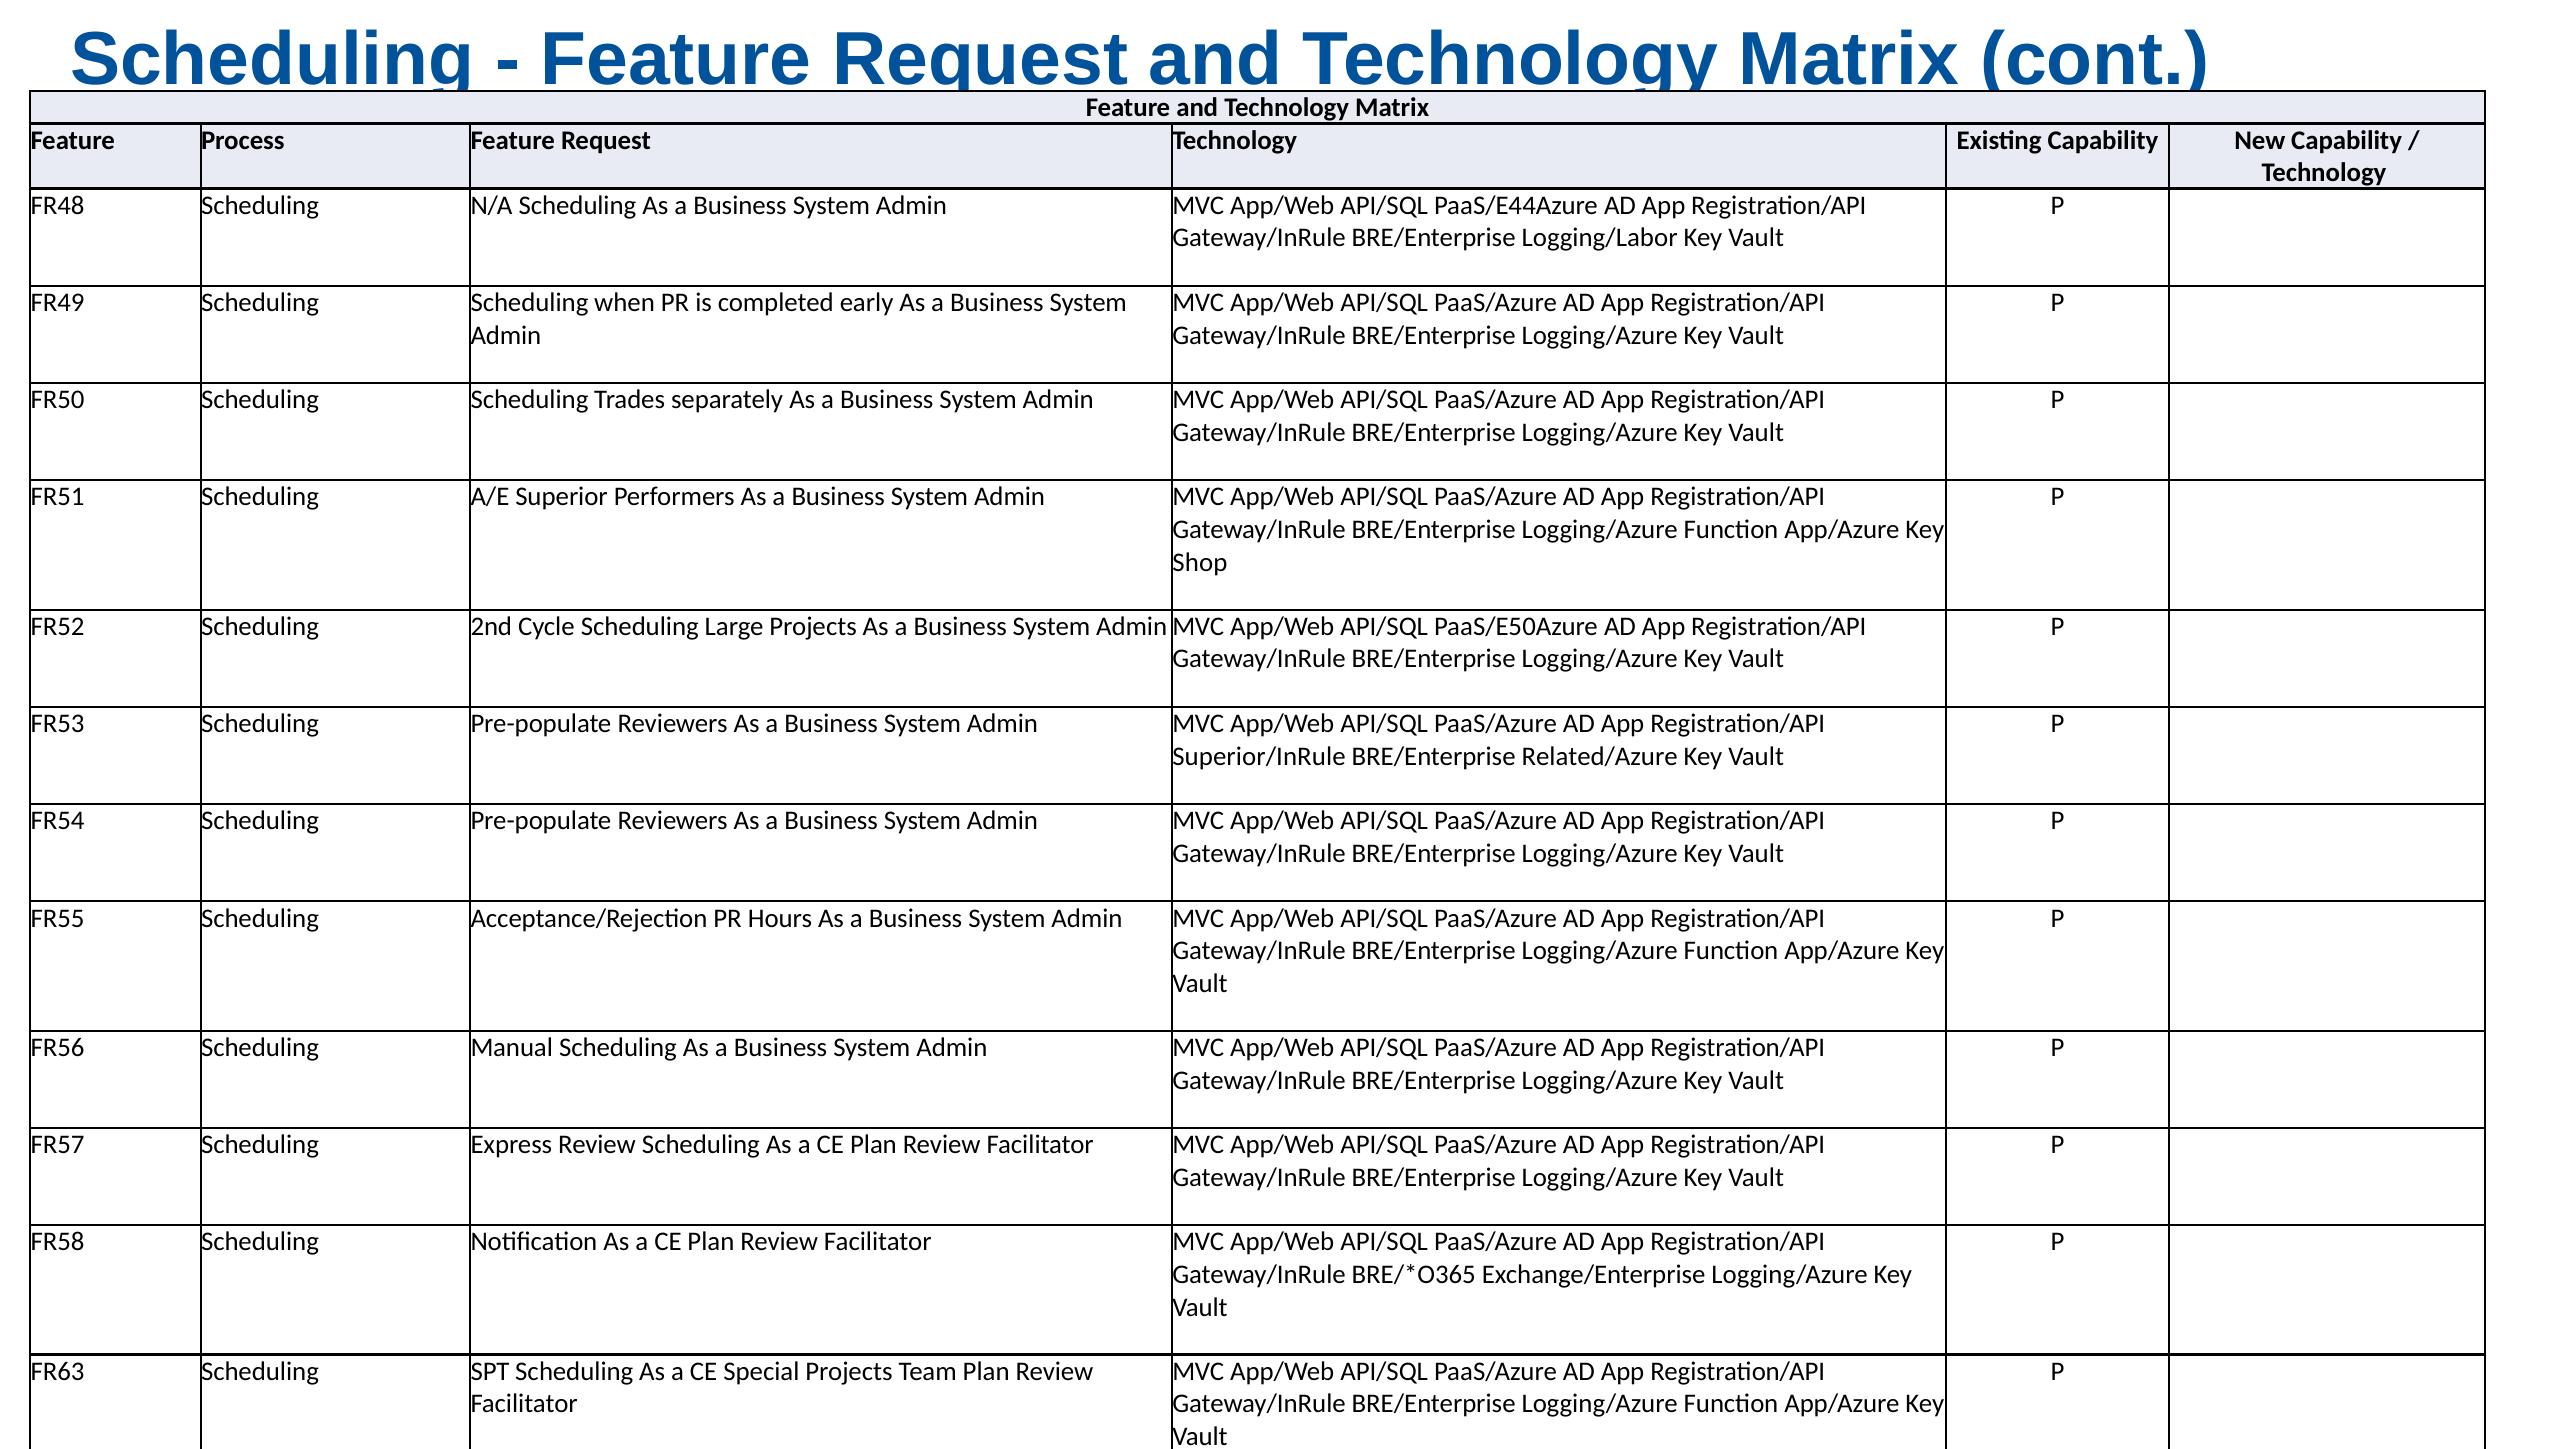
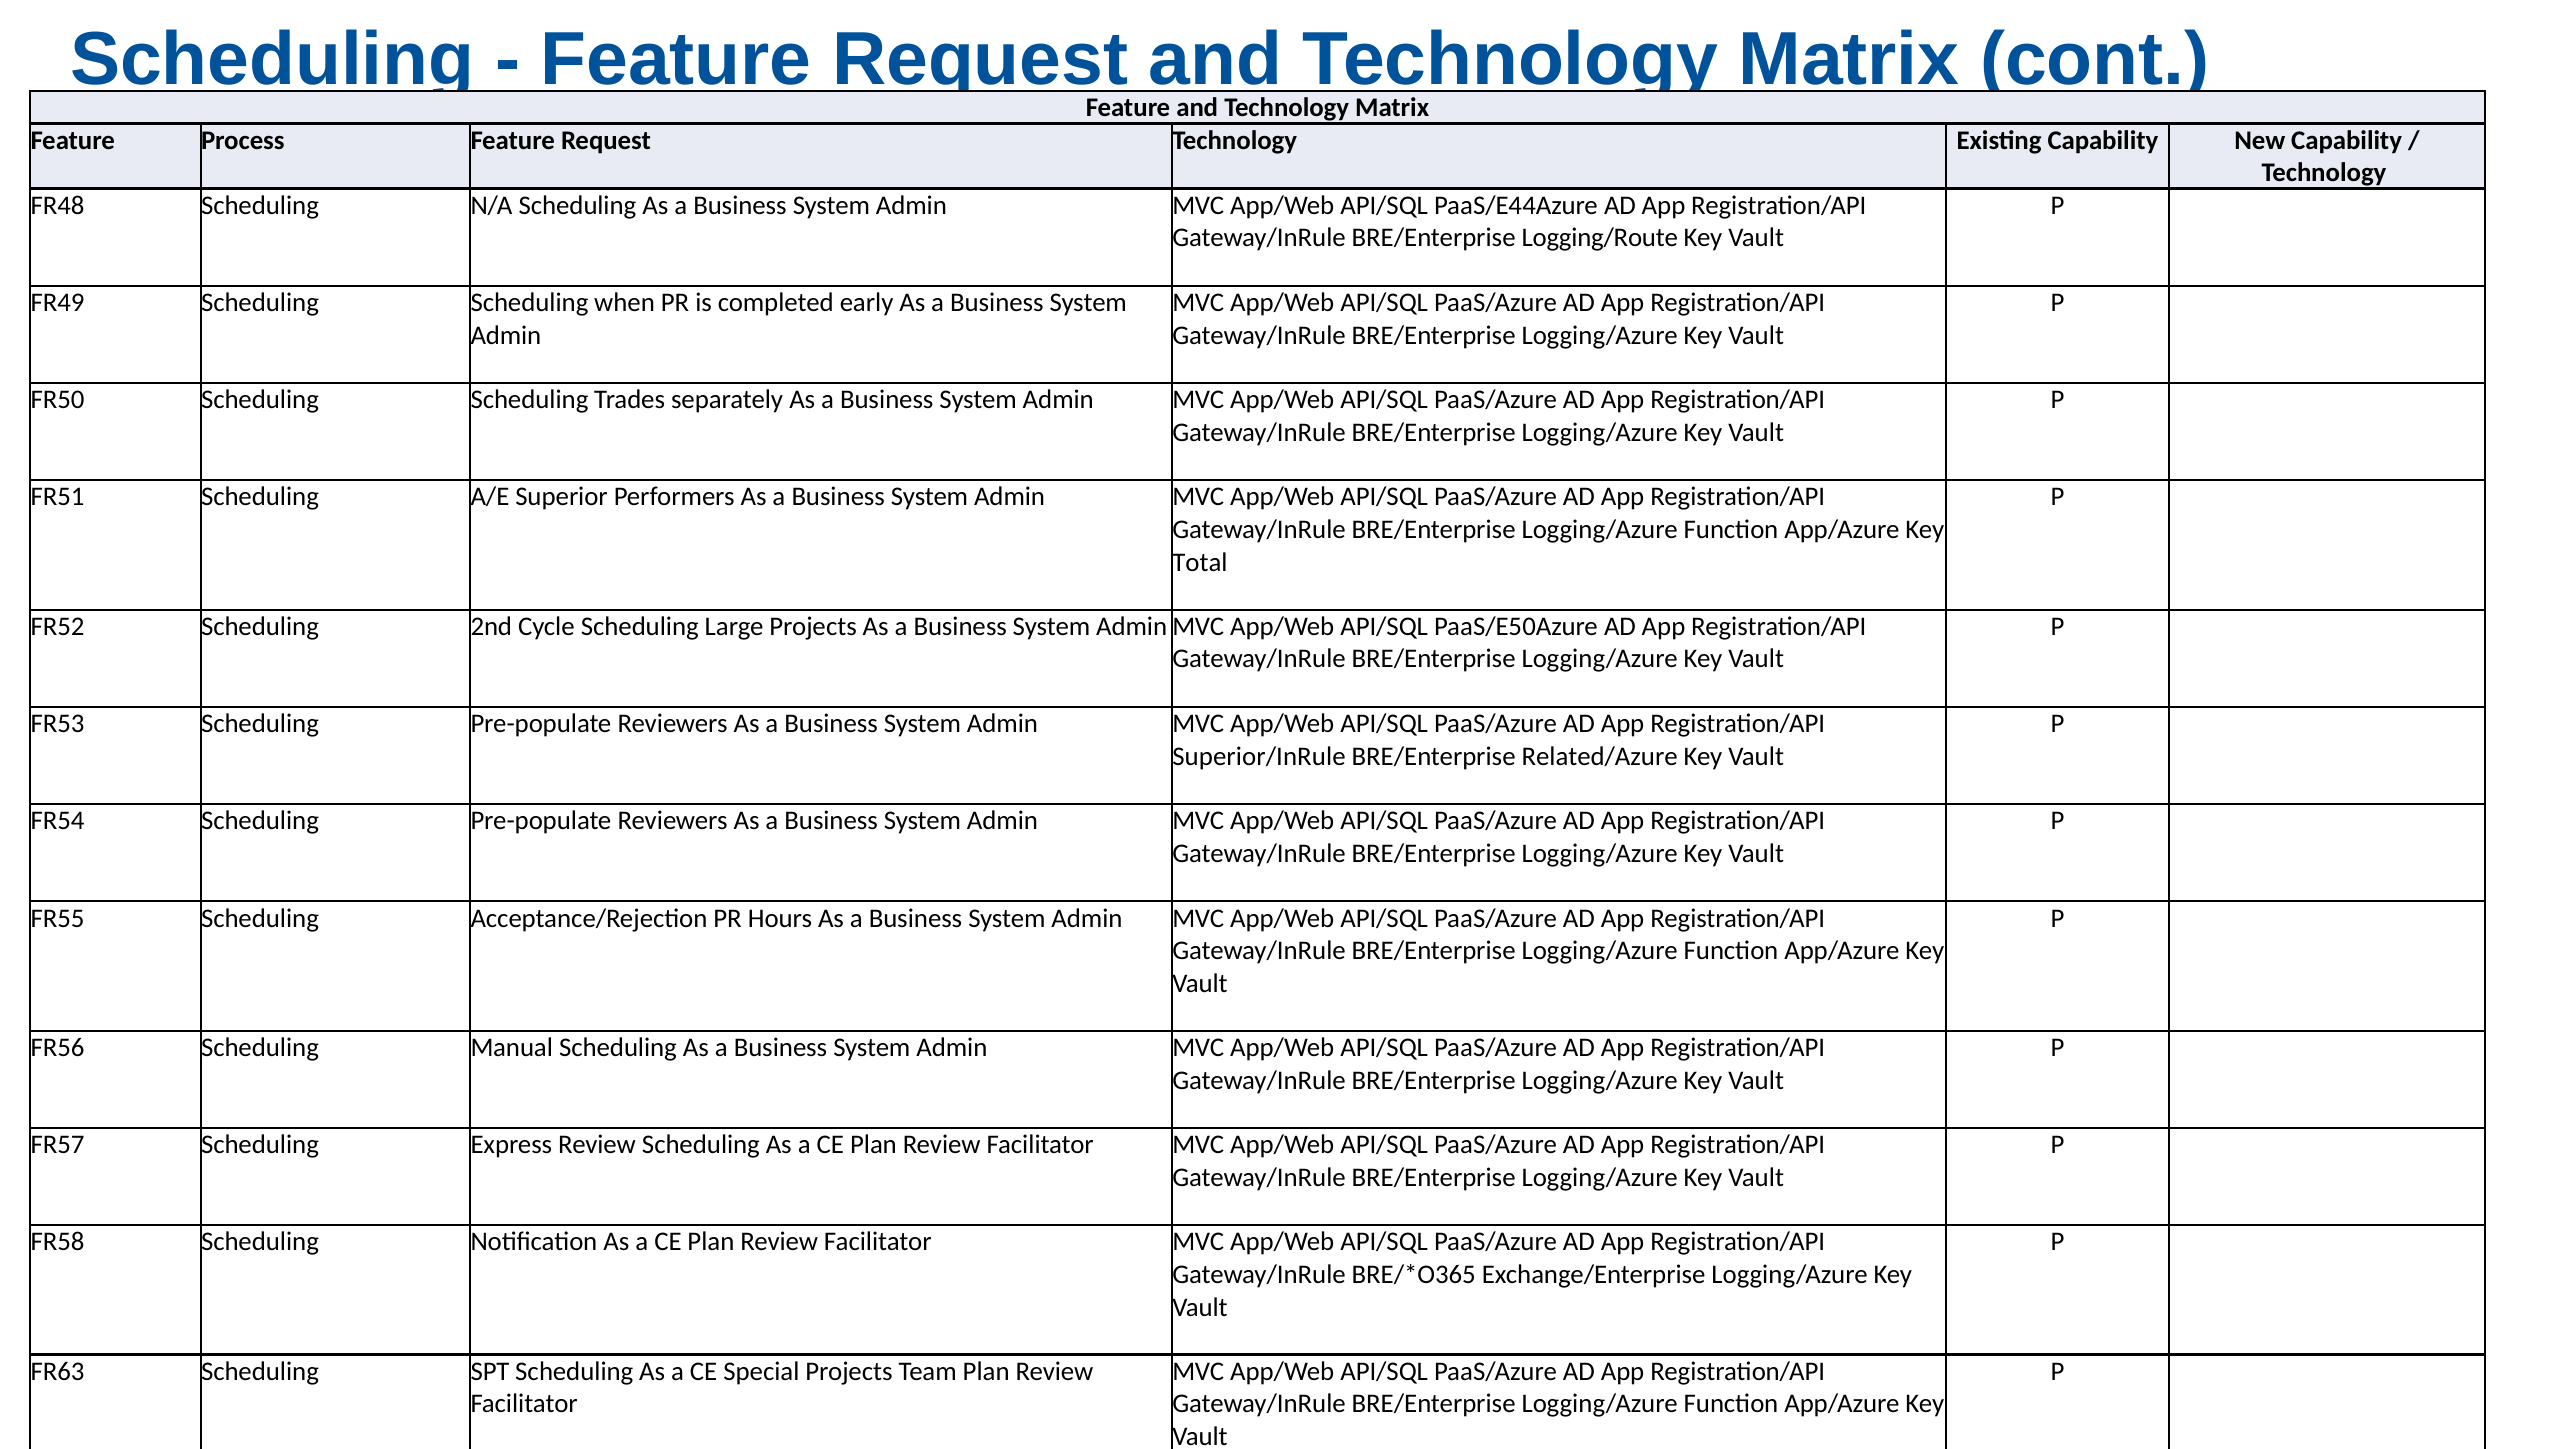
Logging/Labor: Logging/Labor -> Logging/Route (1600, 238)
Shop: Shop -> Total (1200, 562)
